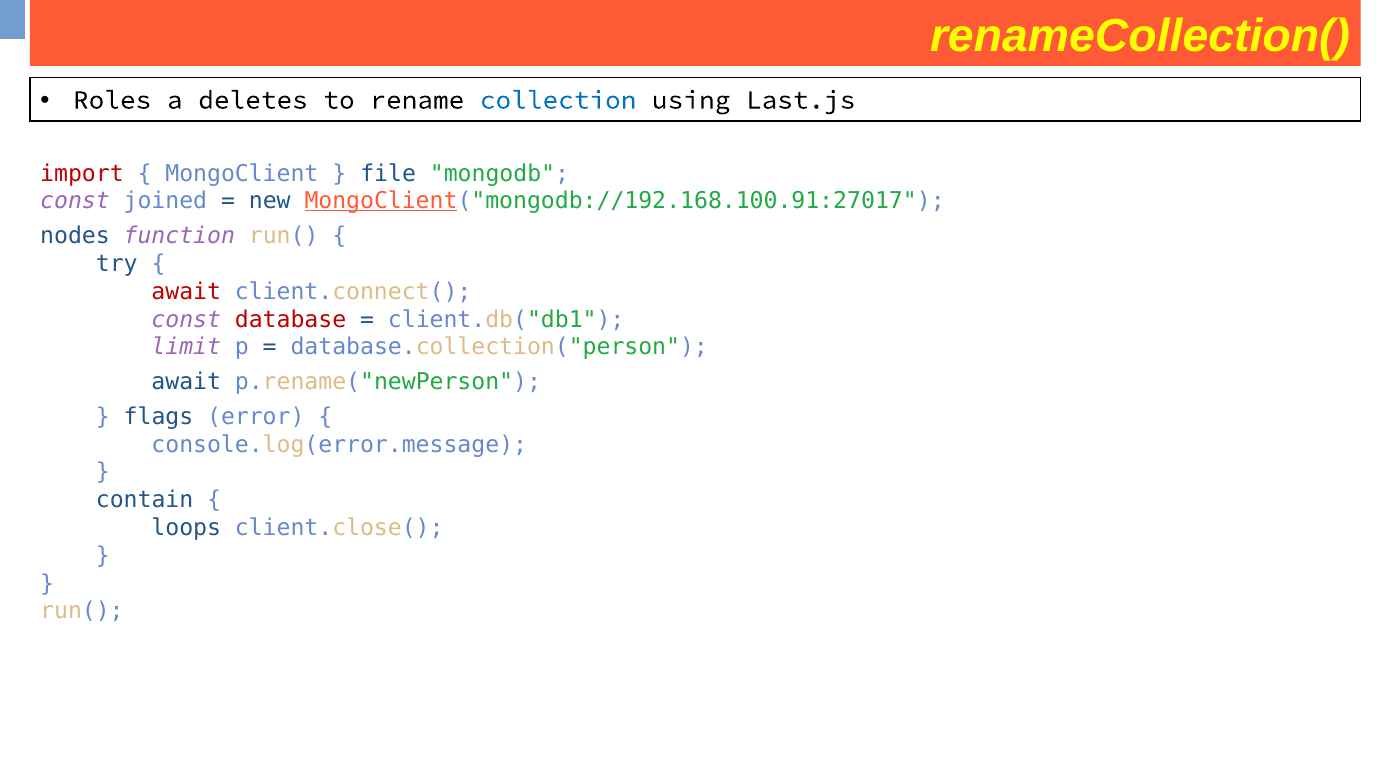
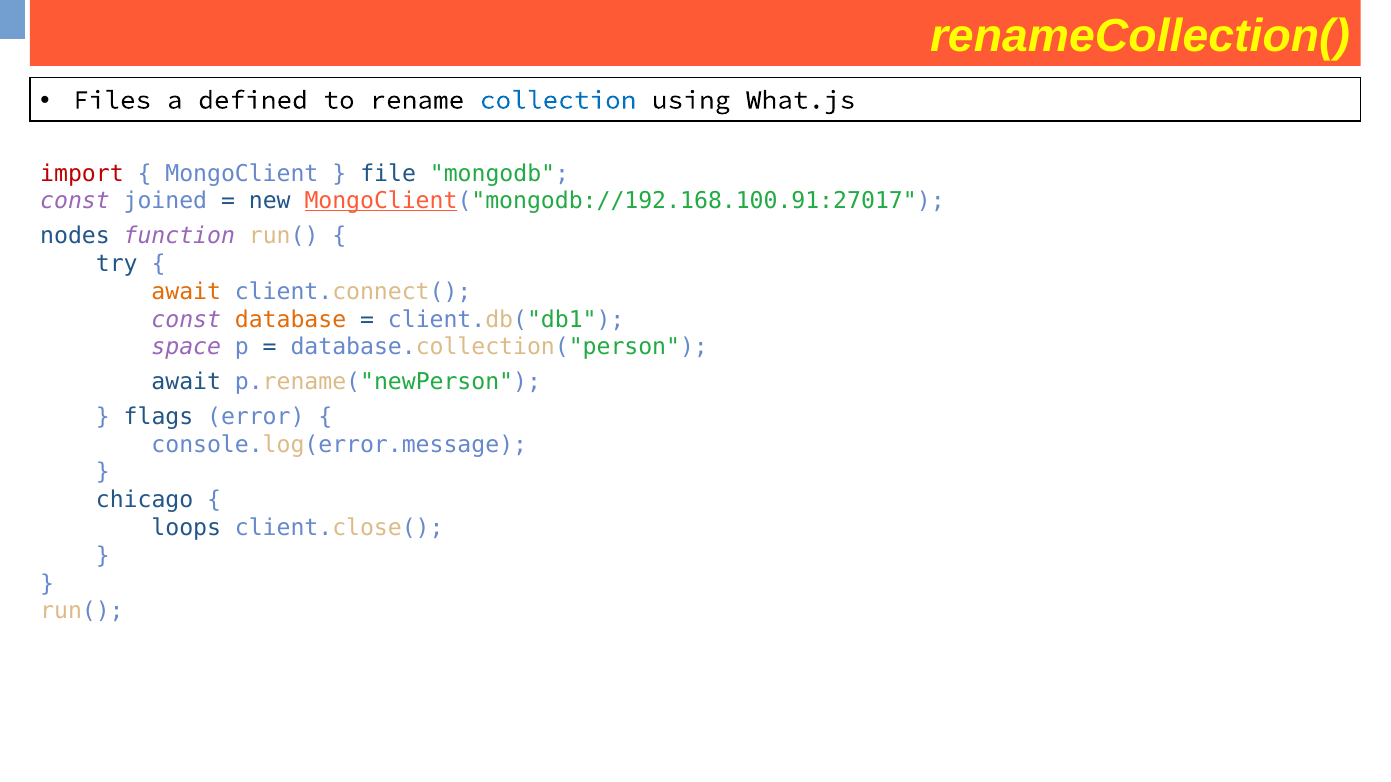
Roles: Roles -> Files (112, 100)
deletes: deletes -> defined (253, 100)
Last.js: Last.js -> What.js (801, 100)
await colour: red -> orange (186, 292)
database colour: red -> orange (291, 320)
limit: limit -> space (186, 347)
contain: contain -> chicago (145, 500)
